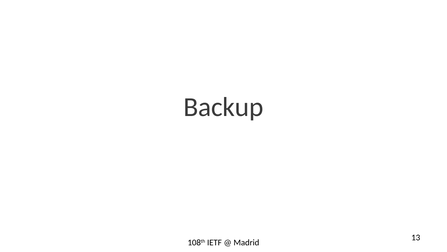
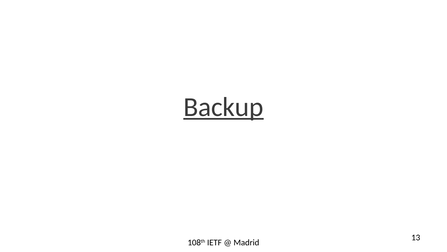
Backup underline: none -> present (223, 107)
